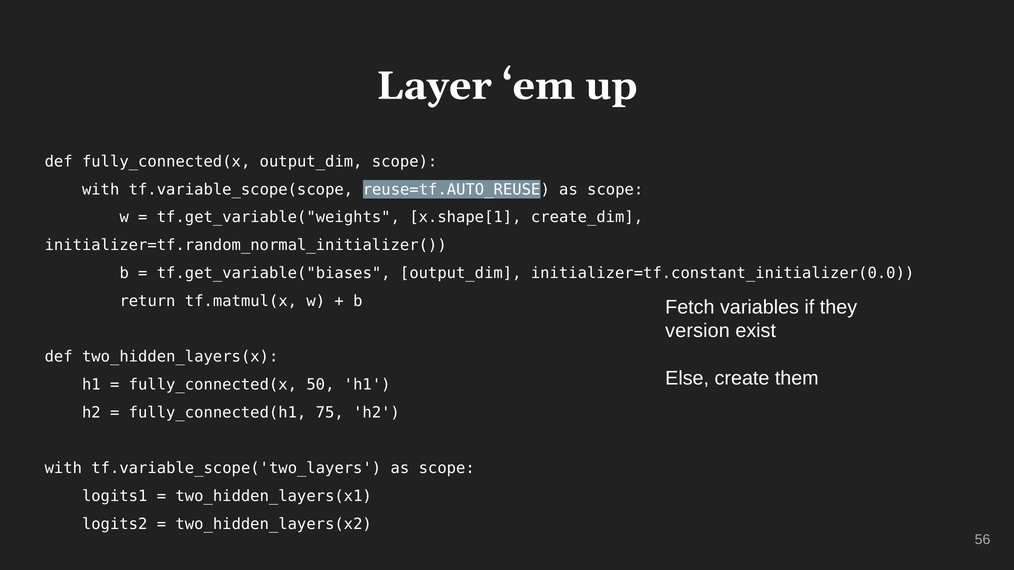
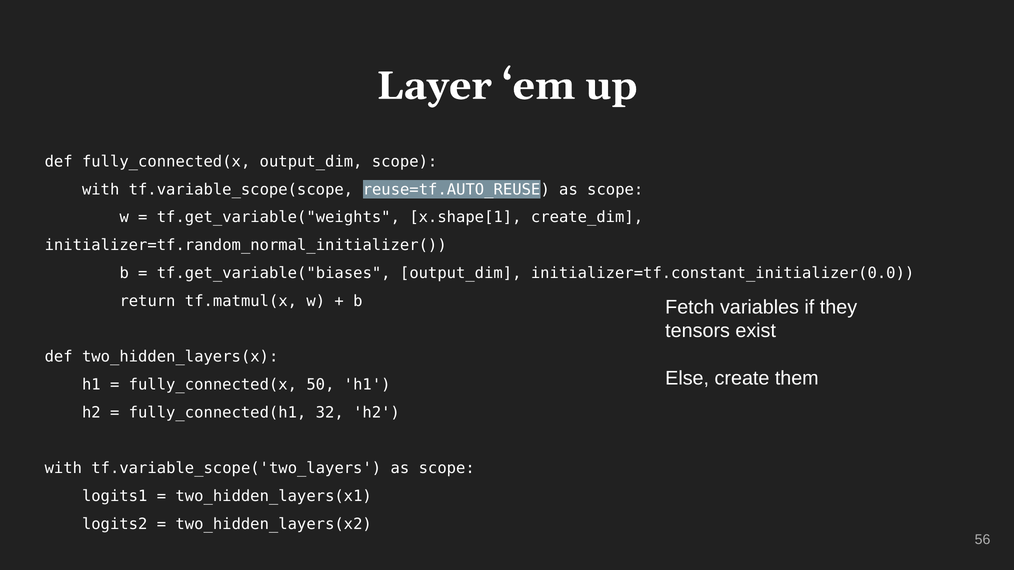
version: version -> tensors (698, 331)
75: 75 -> 32 (330, 413)
